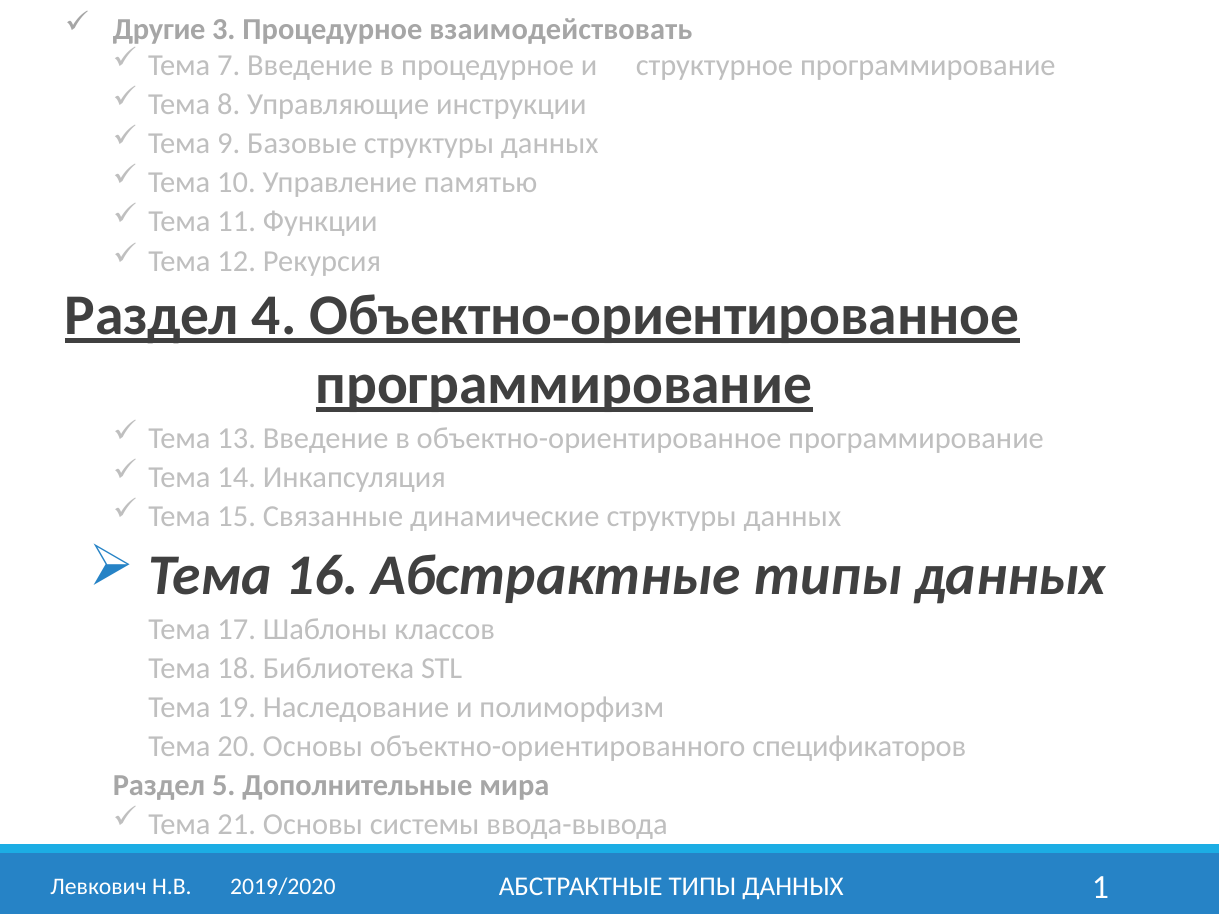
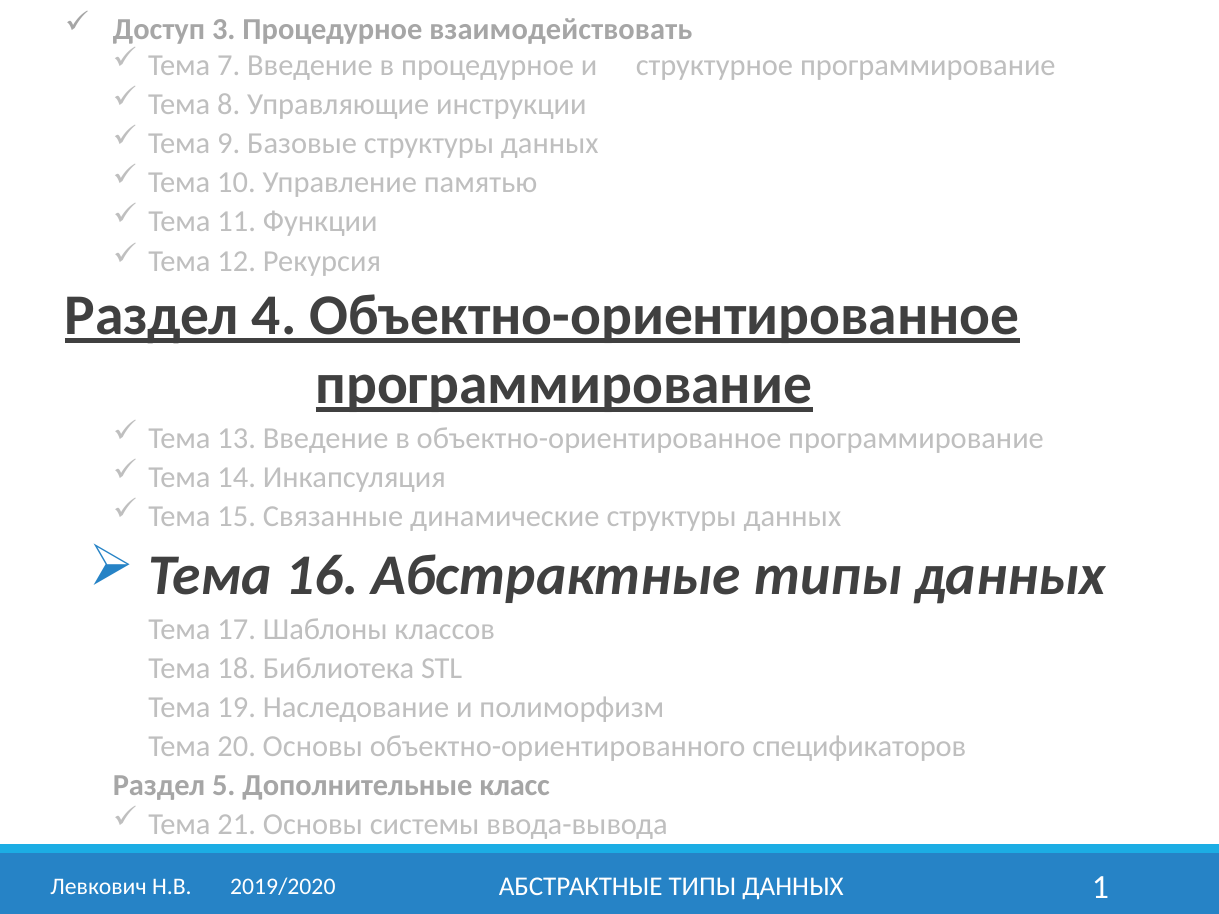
Другие: Другие -> Доступ (159, 29)
мира: мира -> класс (515, 786)
